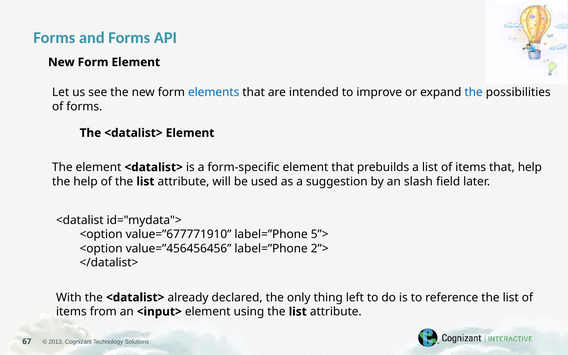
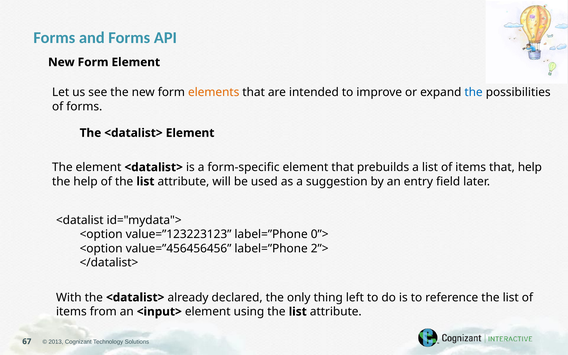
elements colour: blue -> orange (214, 92)
slash: slash -> entry (418, 181)
value=”677771910: value=”677771910 -> value=”123223123 (179, 234)
5”>: 5”> -> 0”> (320, 234)
